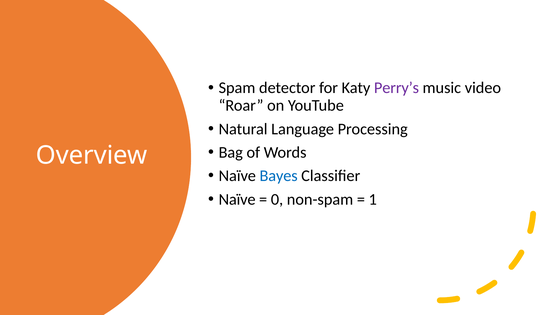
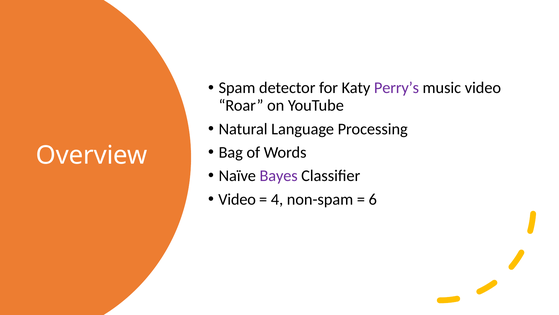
Bayes colour: blue -> purple (279, 176)
Naïve: Naïve -> Video (237, 199)
0: 0 -> 4 (277, 199)
1: 1 -> 6 (373, 199)
